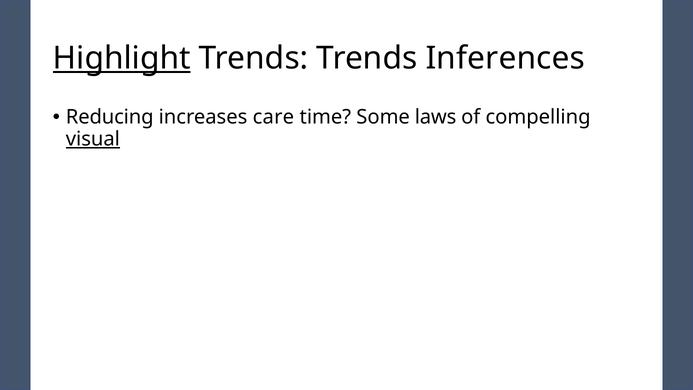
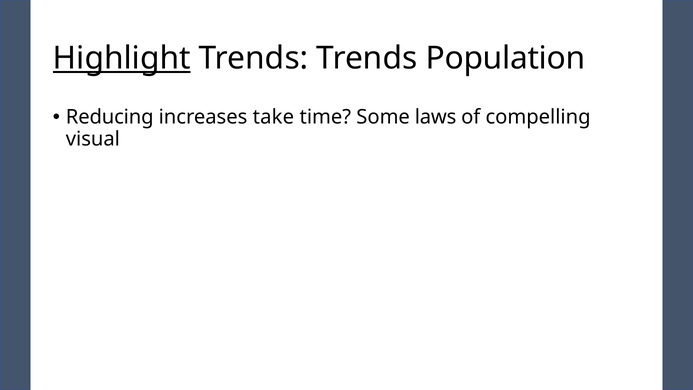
Inferences: Inferences -> Population (505, 58)
care: care -> take (273, 117)
visual underline: present -> none (93, 139)
